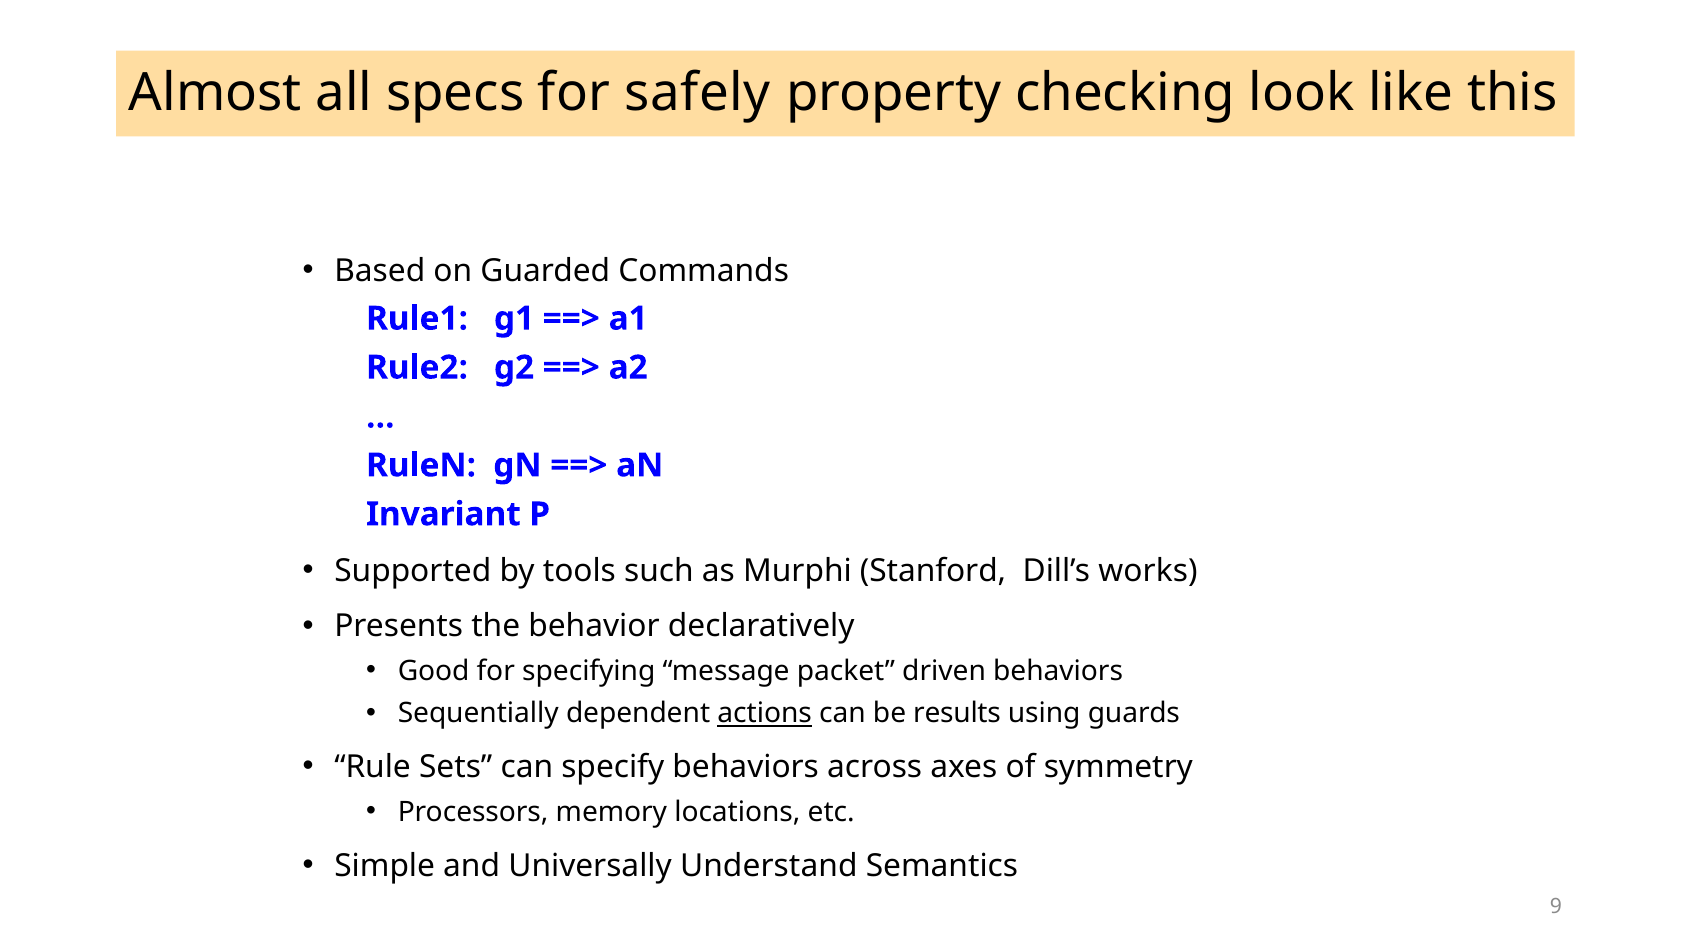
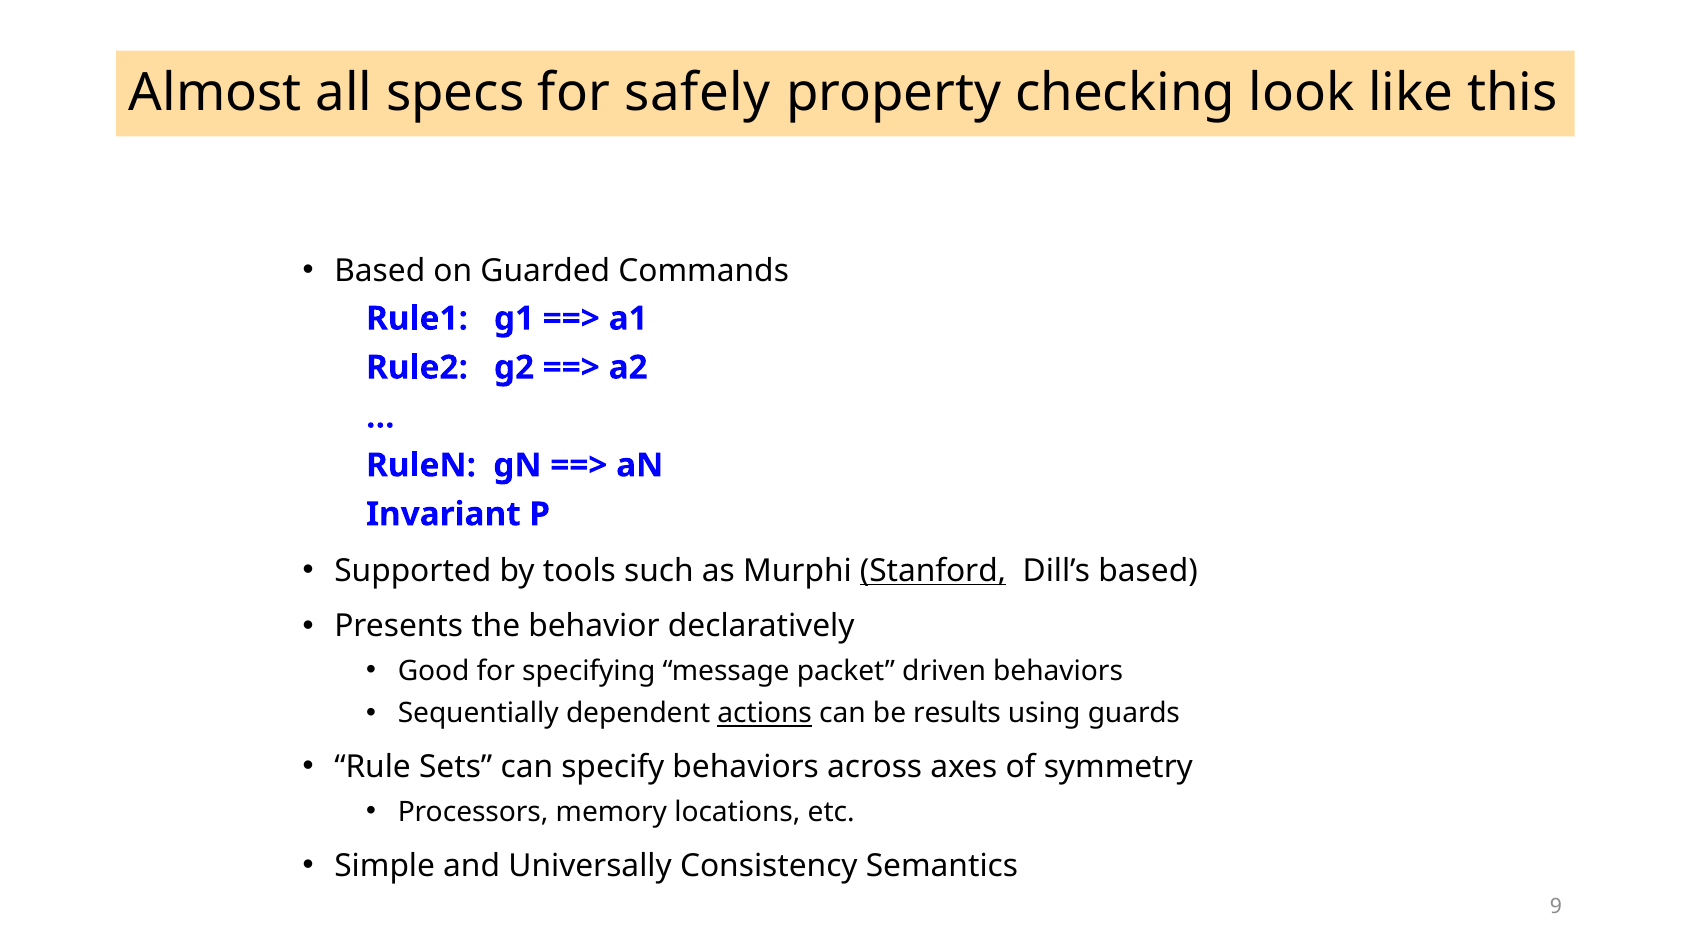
Stanford underline: none -> present (933, 571)
Dill’s works: works -> based (1148, 571)
Understand: Understand -> Consistency (769, 866)
